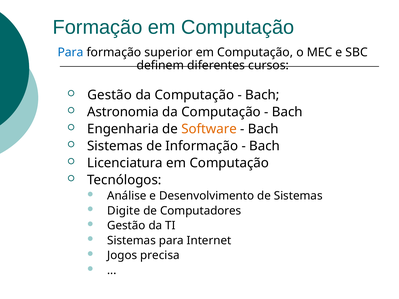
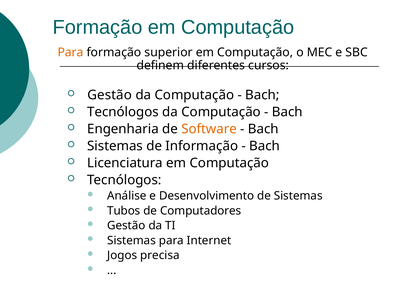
Para colour: blue -> orange (71, 52)
Astronomia: Astronomia -> Tecnólogos (123, 112)
Digite: Digite -> Tubos (124, 211)
